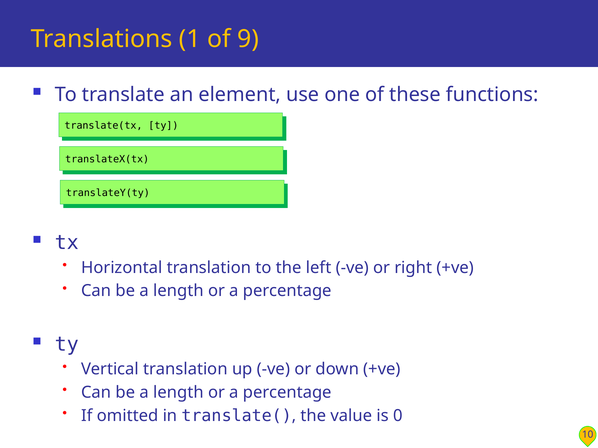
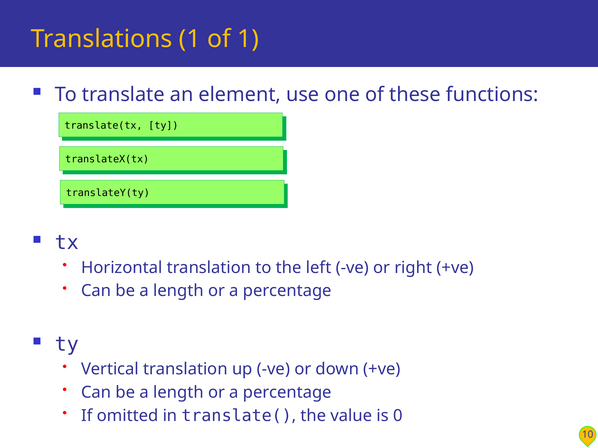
of 9: 9 -> 1 (248, 39)
